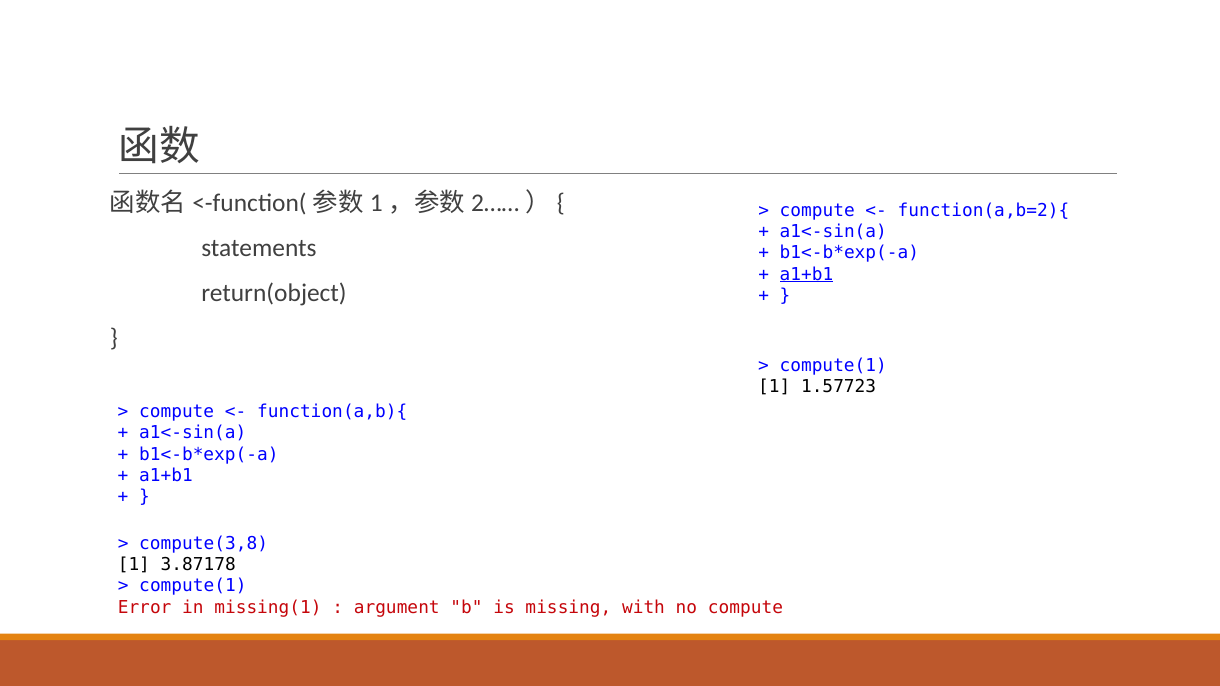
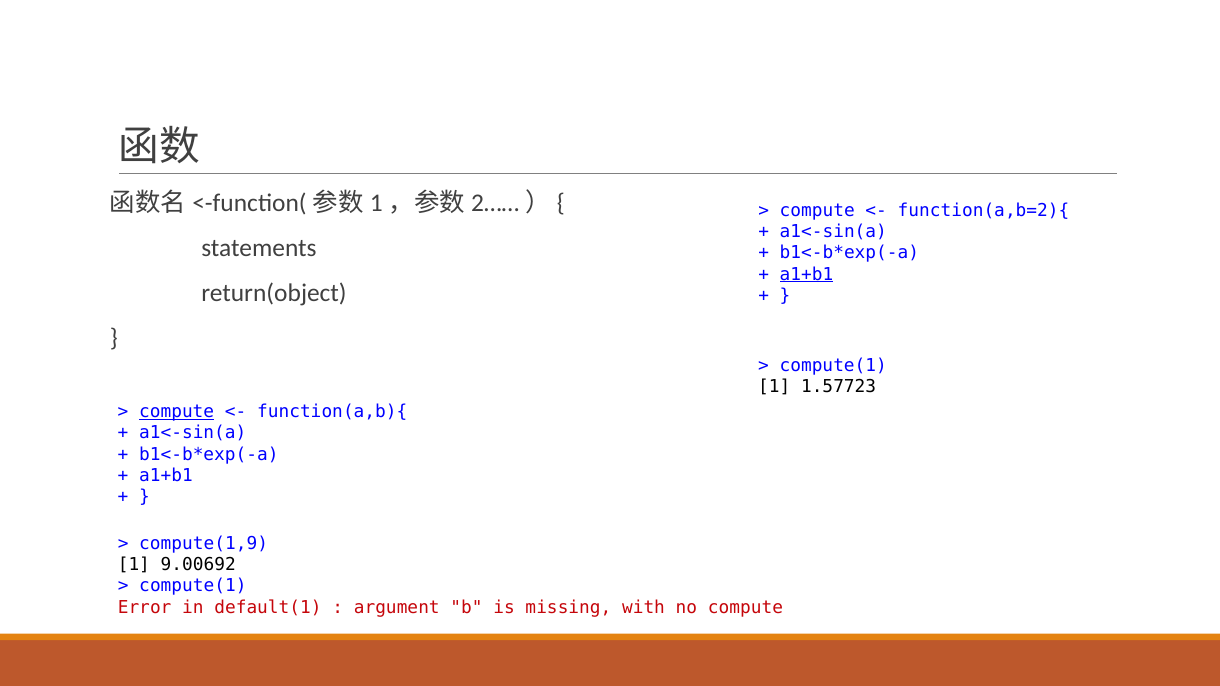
compute underline: none -> present (177, 412)
compute(3,8: compute(3,8 -> compute(1,9 (204, 543)
3.87178: 3.87178 -> 9.00692 (198, 565)
missing(1: missing(1 -> default(1 (268, 608)
